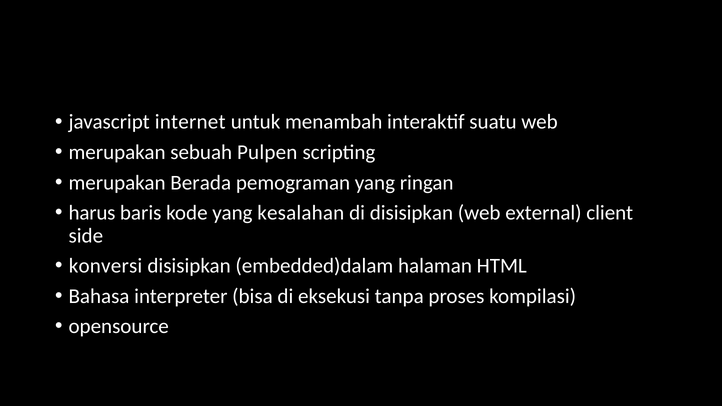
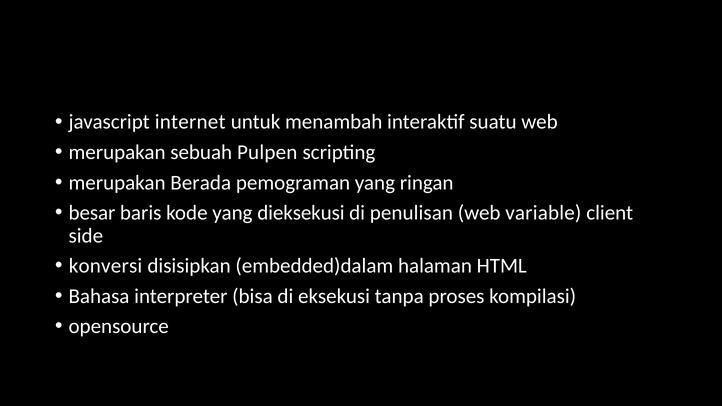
harus: harus -> besar (92, 213)
kesalahan: kesalahan -> dieksekusi (301, 213)
di disisipkan: disisipkan -> penulisan (411, 213)
external: external -> variable (543, 213)
